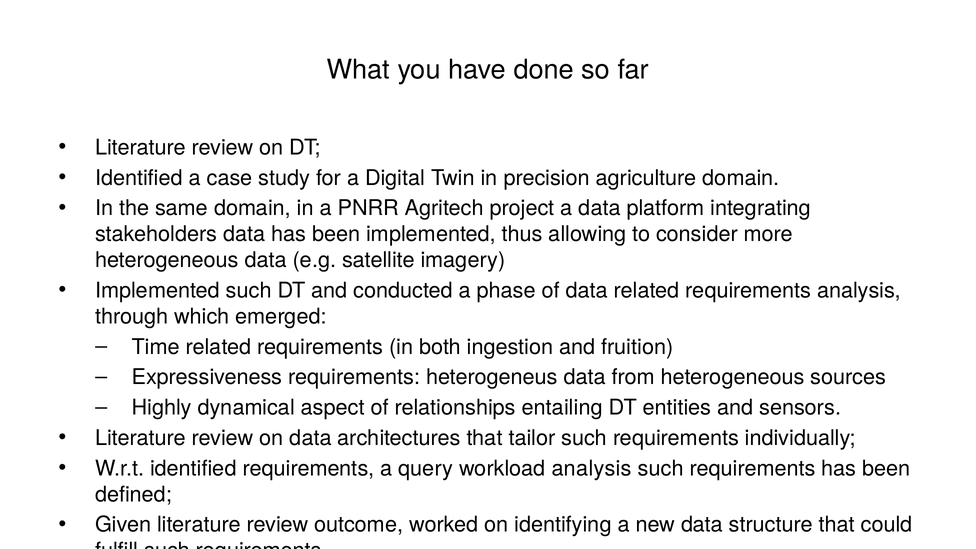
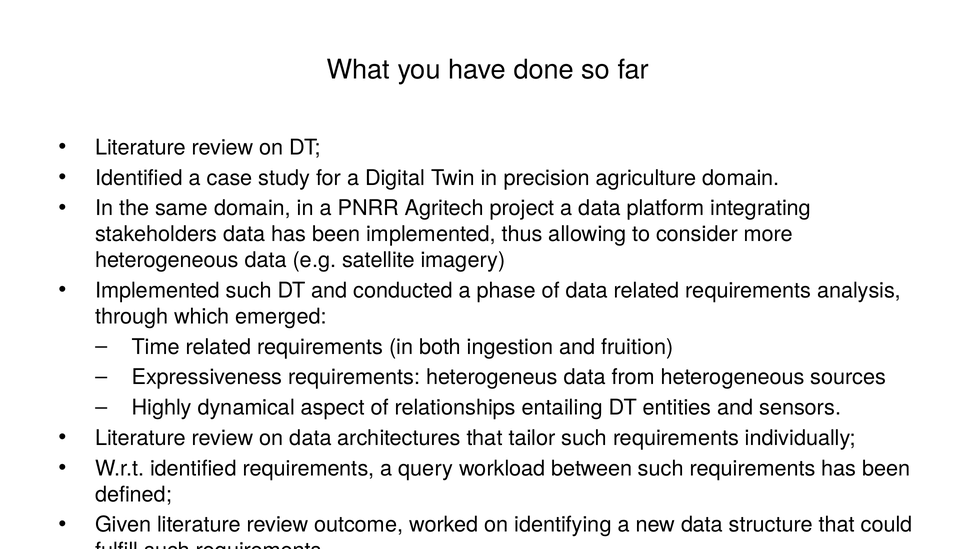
workload analysis: analysis -> between (592, 468)
